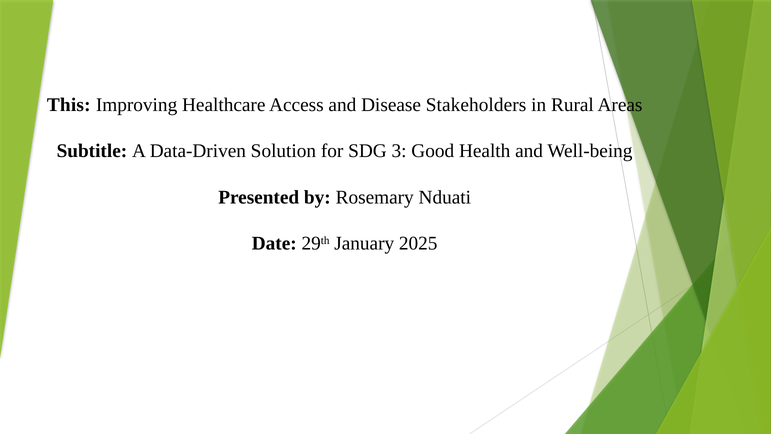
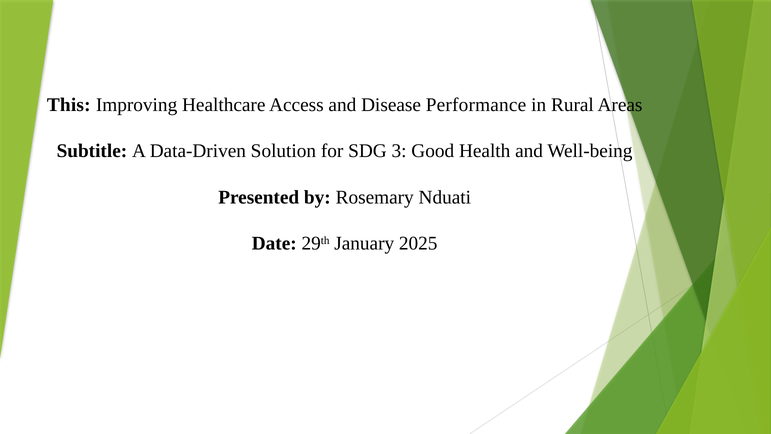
Stakeholders: Stakeholders -> Performance (476, 105)
